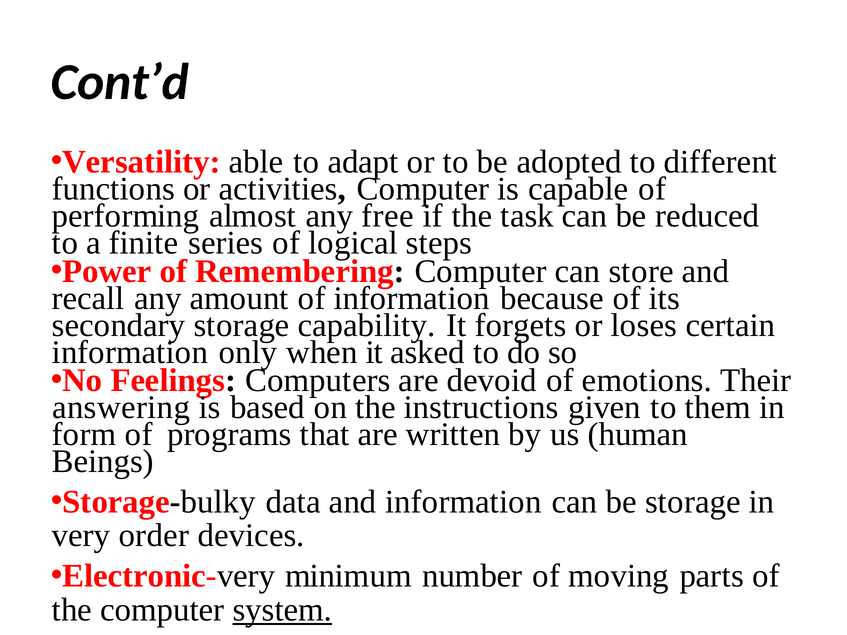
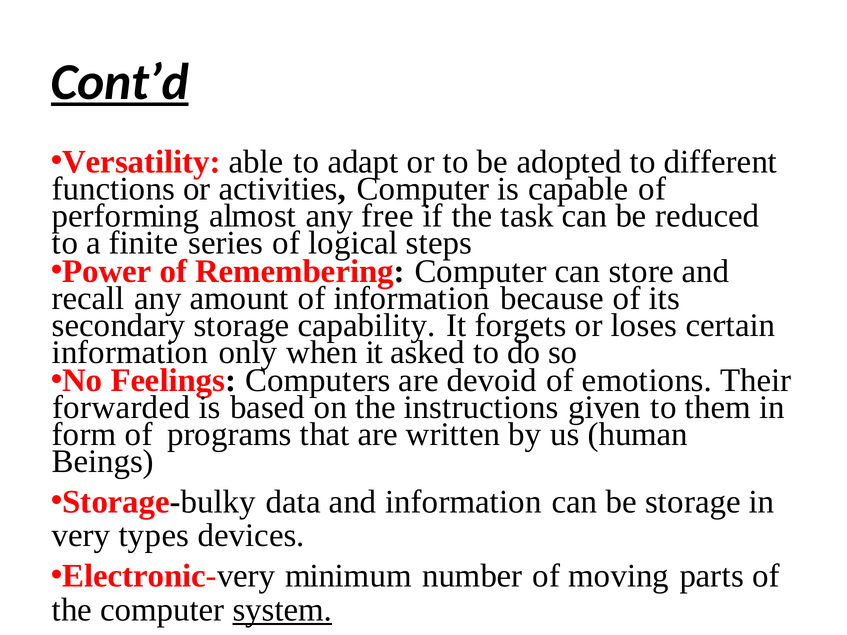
Cont’d underline: none -> present (120, 82)
answering: answering -> forwarded (121, 408)
order: order -> types (154, 536)
